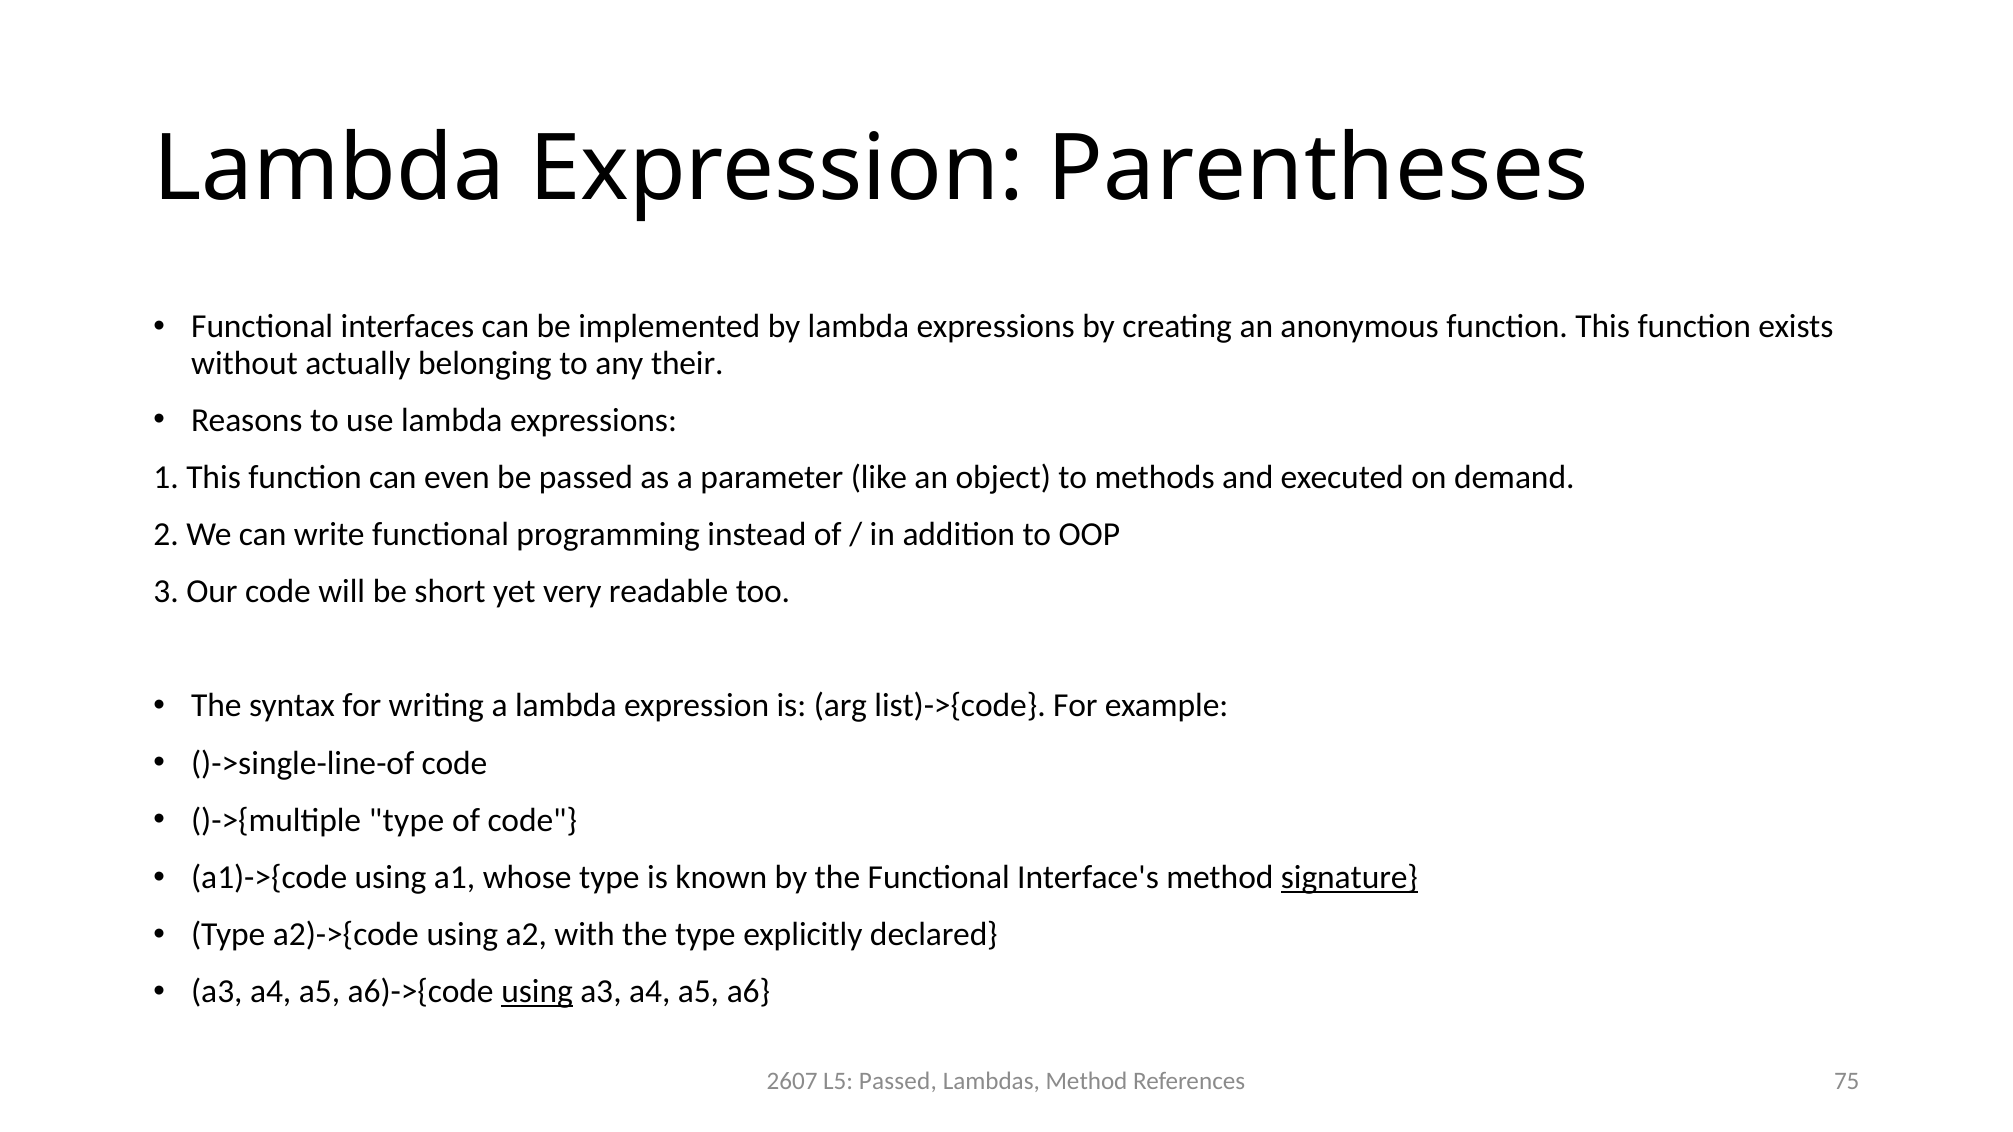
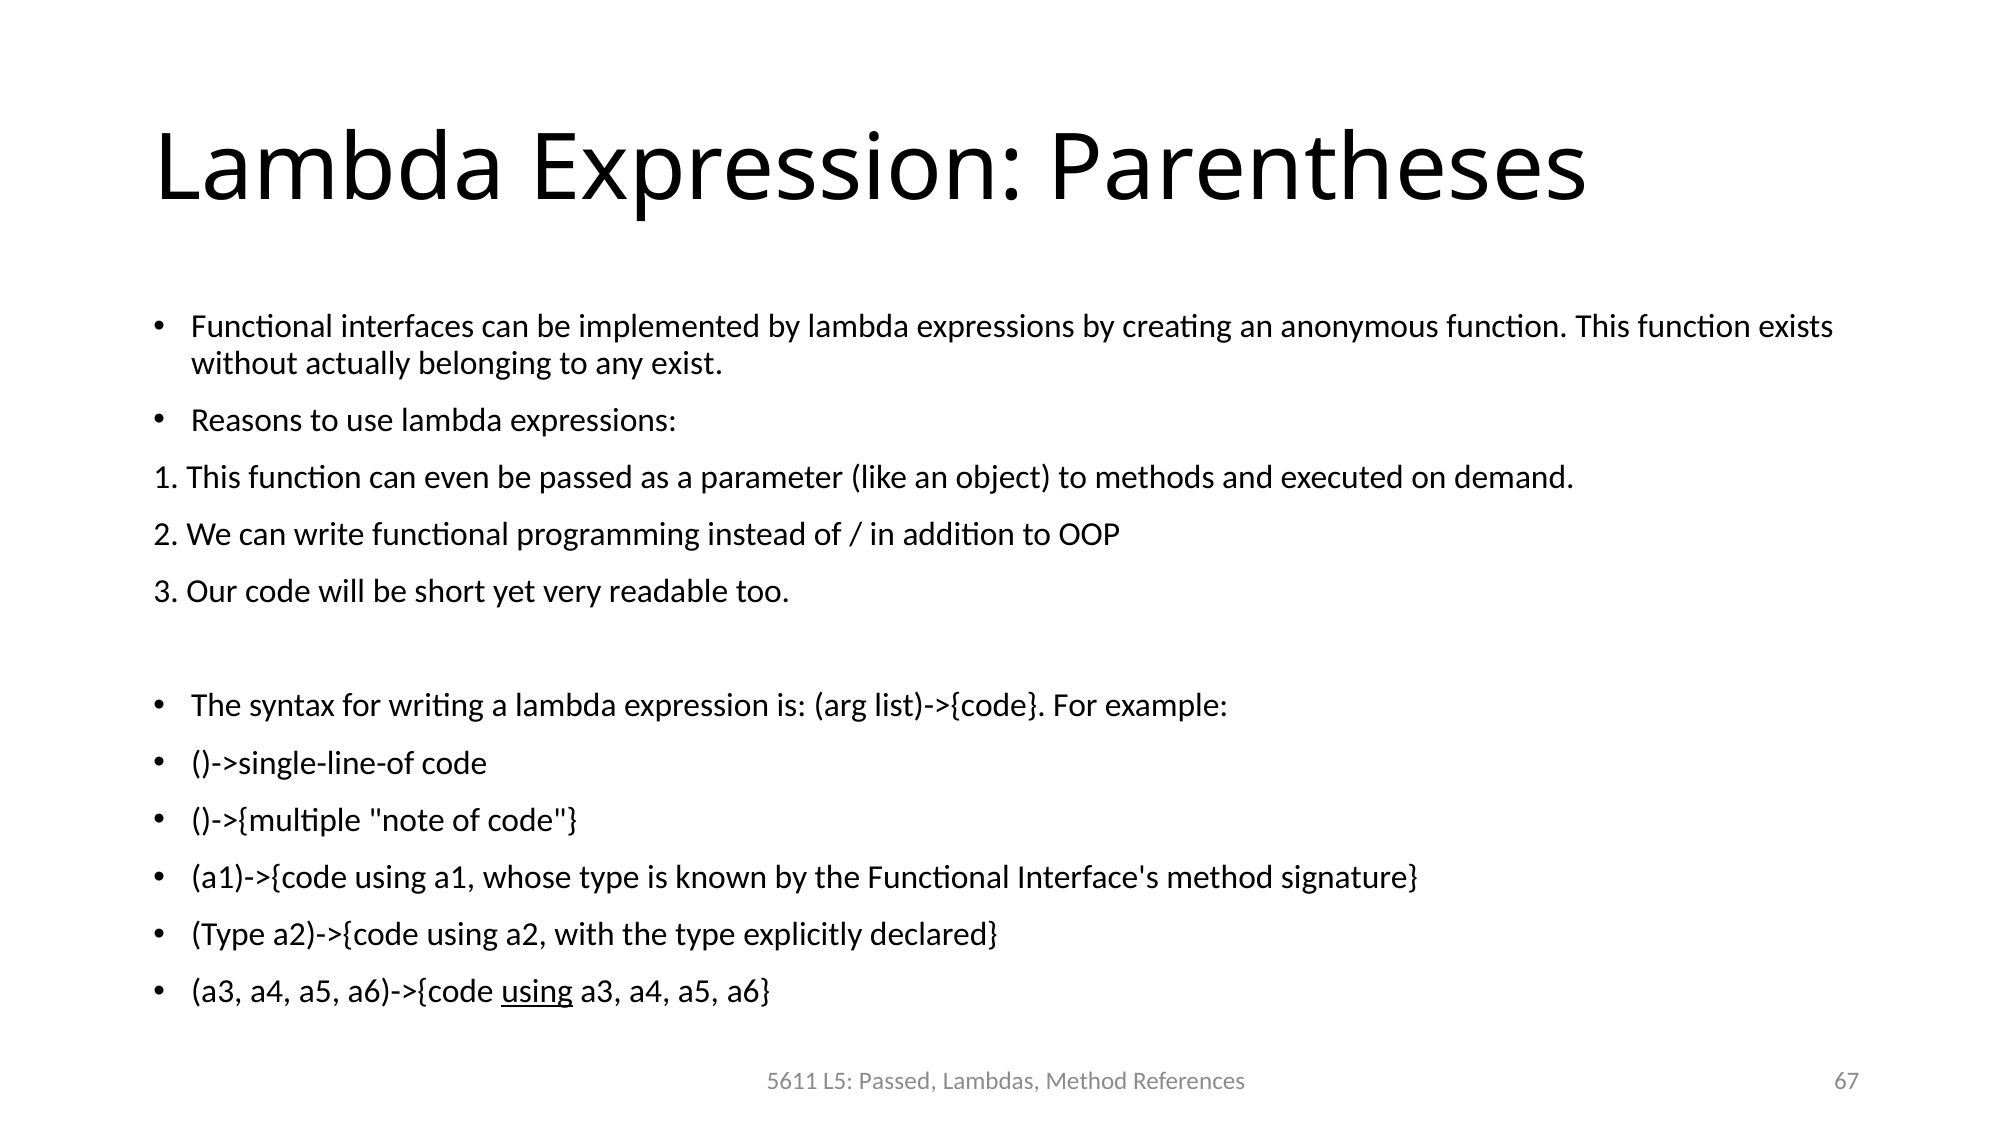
their: their -> exist (687, 363)
)->{multiple type: type -> note (407, 820)
signature underline: present -> none (1349, 878)
2607: 2607 -> 5611 (792, 1081)
75: 75 -> 67 (1847, 1081)
